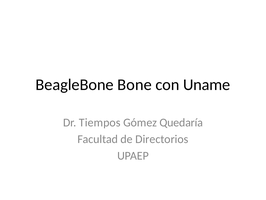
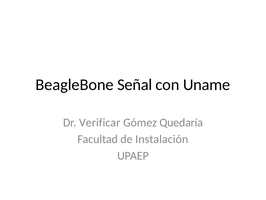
Bone: Bone -> Señal (135, 84)
Tiempos: Tiempos -> Verificar (100, 122)
Directorios: Directorios -> Instalación (162, 139)
